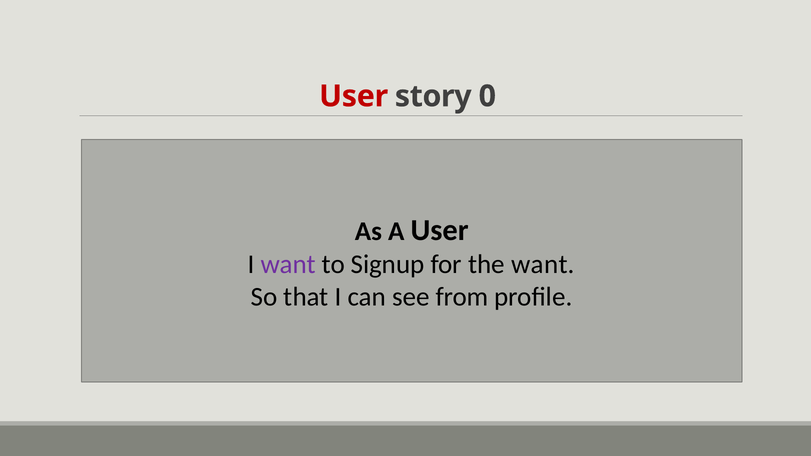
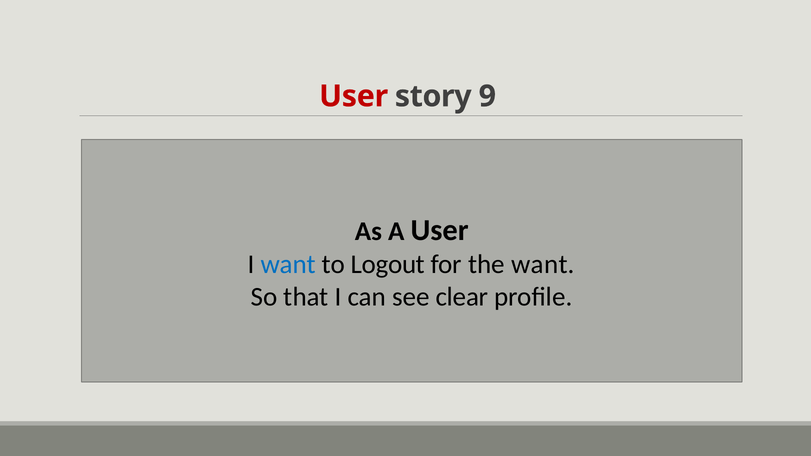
0: 0 -> 9 (487, 96)
want colour: purple -> blue (288, 265)
Signup: Signup -> Logout (388, 265)
from: from -> clear (462, 297)
